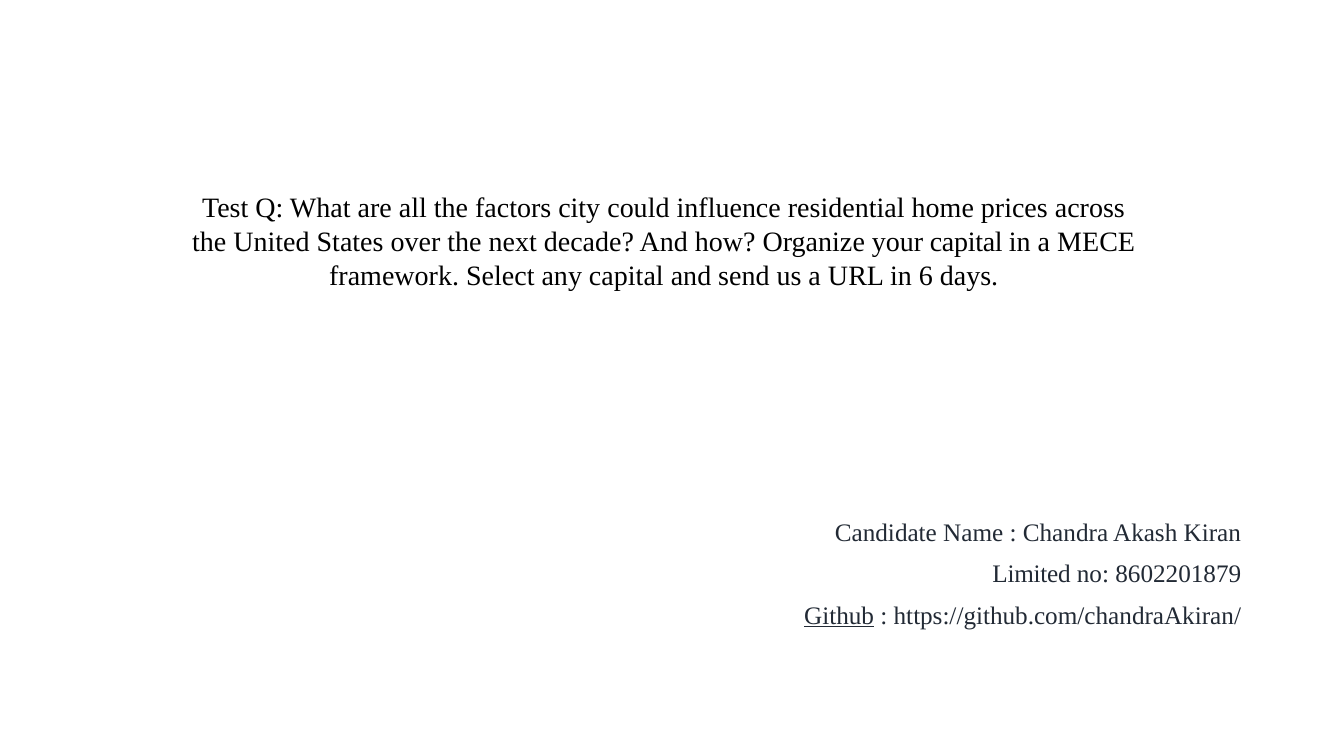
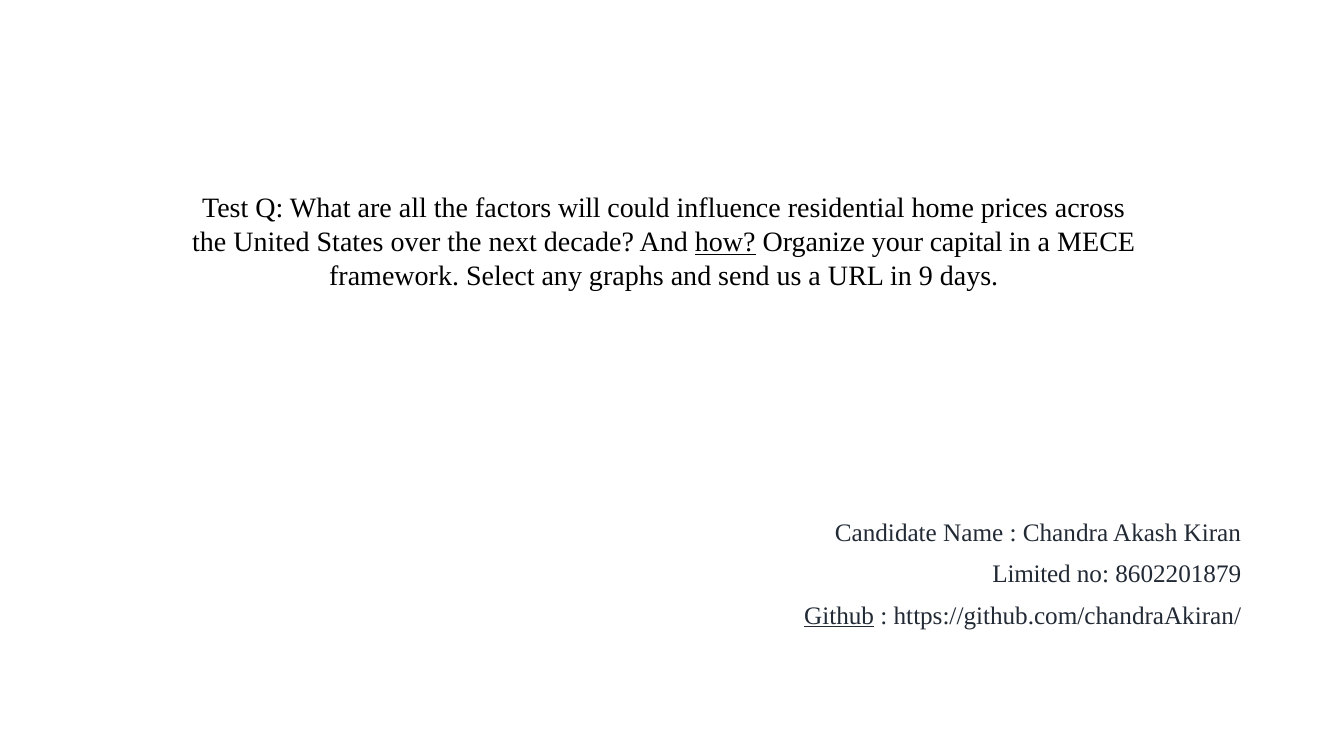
city: city -> will (579, 209)
how underline: none -> present (725, 242)
any capital: capital -> graphs (626, 276)
6: 6 -> 9 (926, 276)
